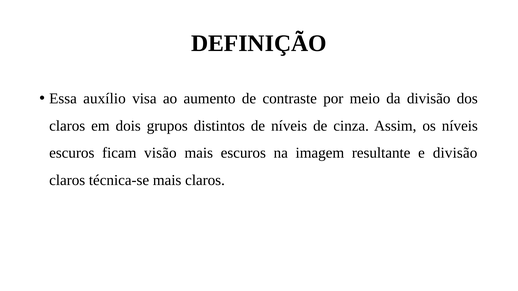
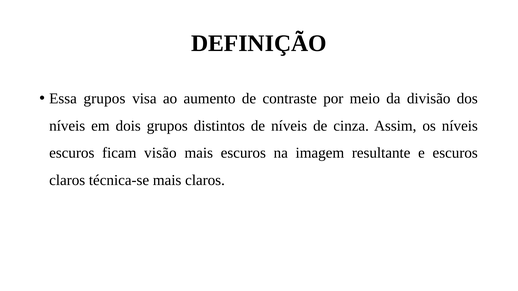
Essa auxílio: auxílio -> grupos (104, 99)
claros: claros -> níveis (67, 126)
e divisão: divisão -> escuros (455, 153)
